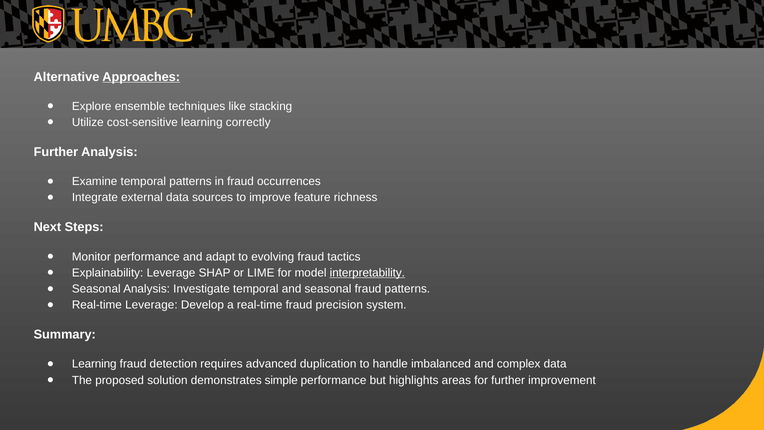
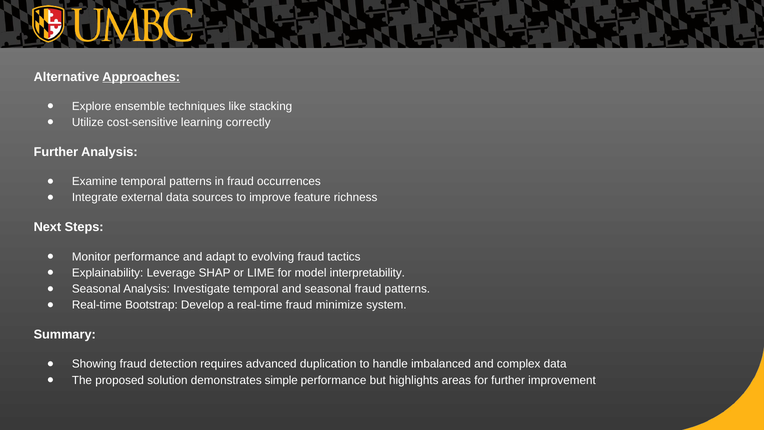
interpretability underline: present -> none (367, 273)
Real-time Leverage: Leverage -> Bootstrap (151, 305)
precision: precision -> minimize (339, 305)
Learning: Learning -> Showing (94, 364)
